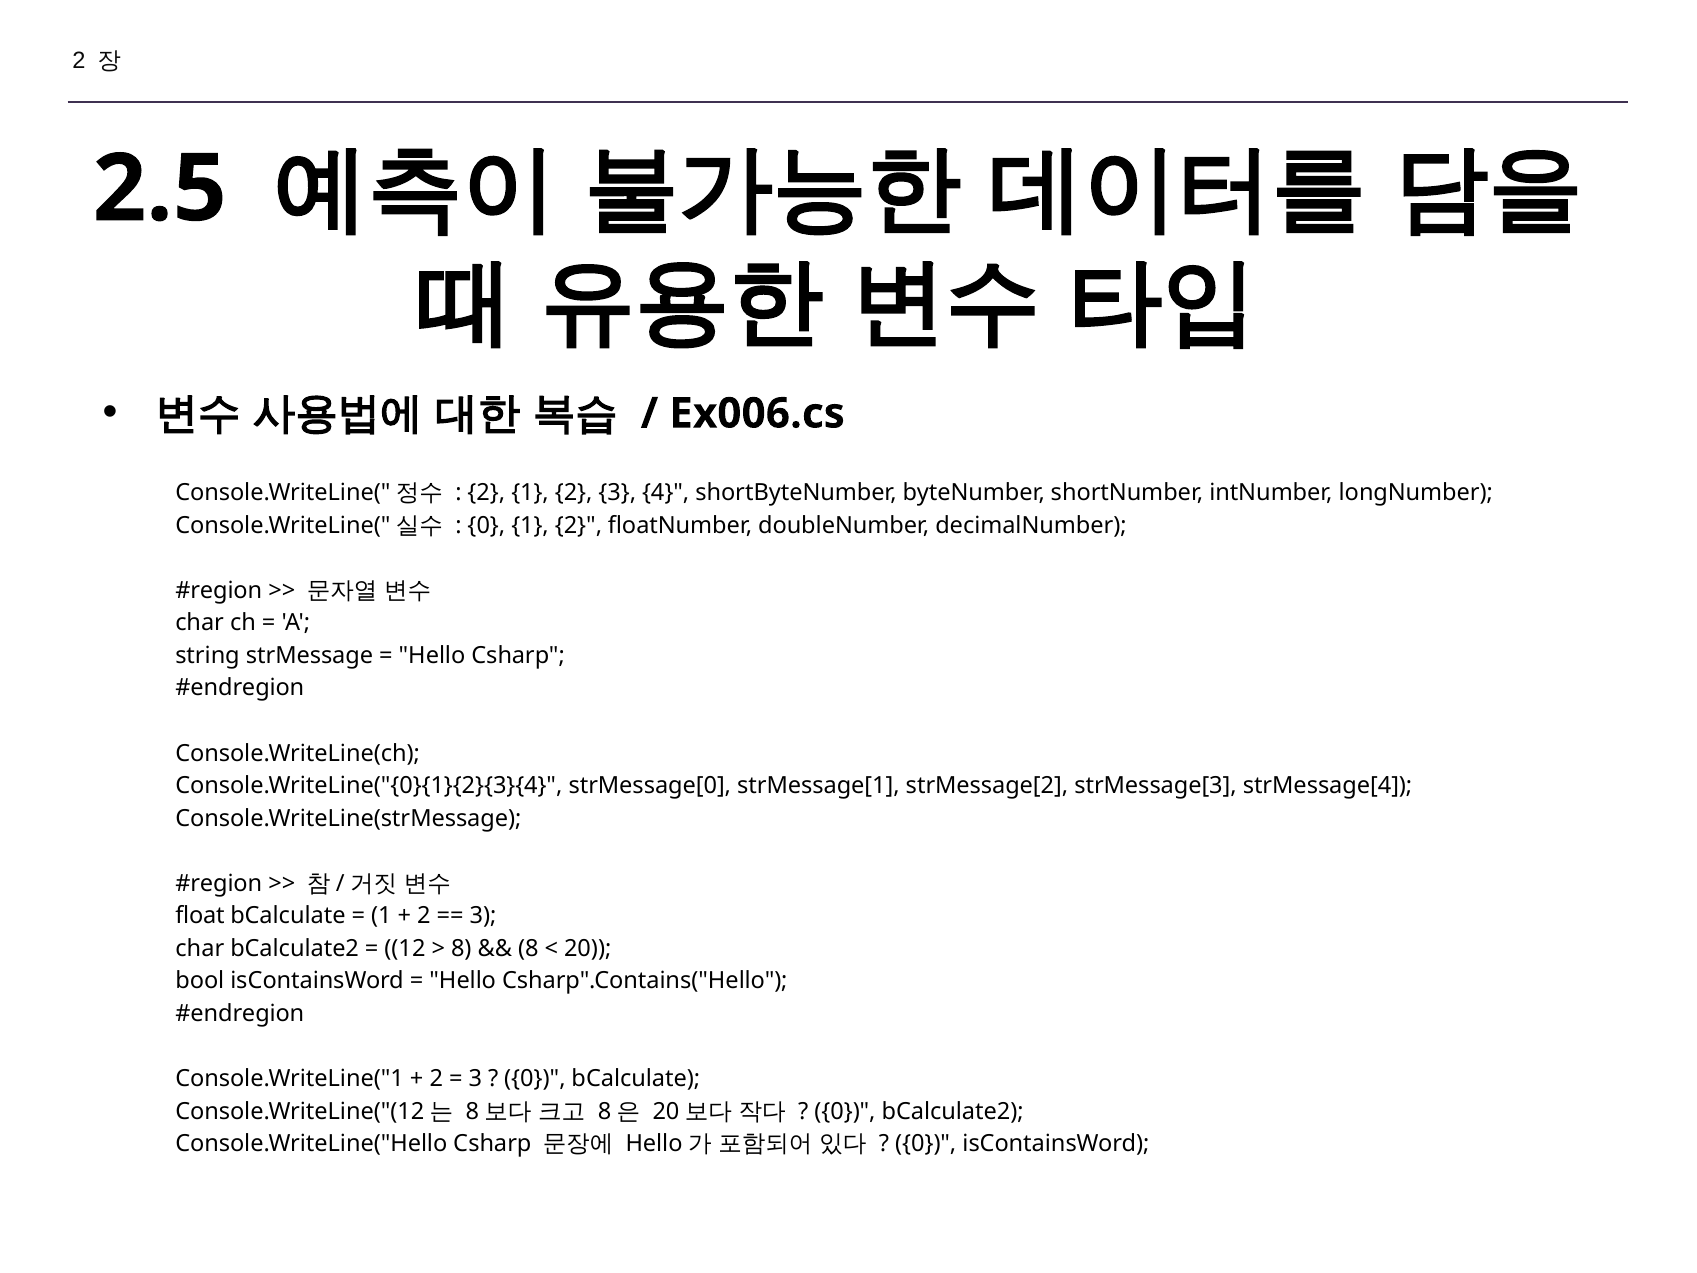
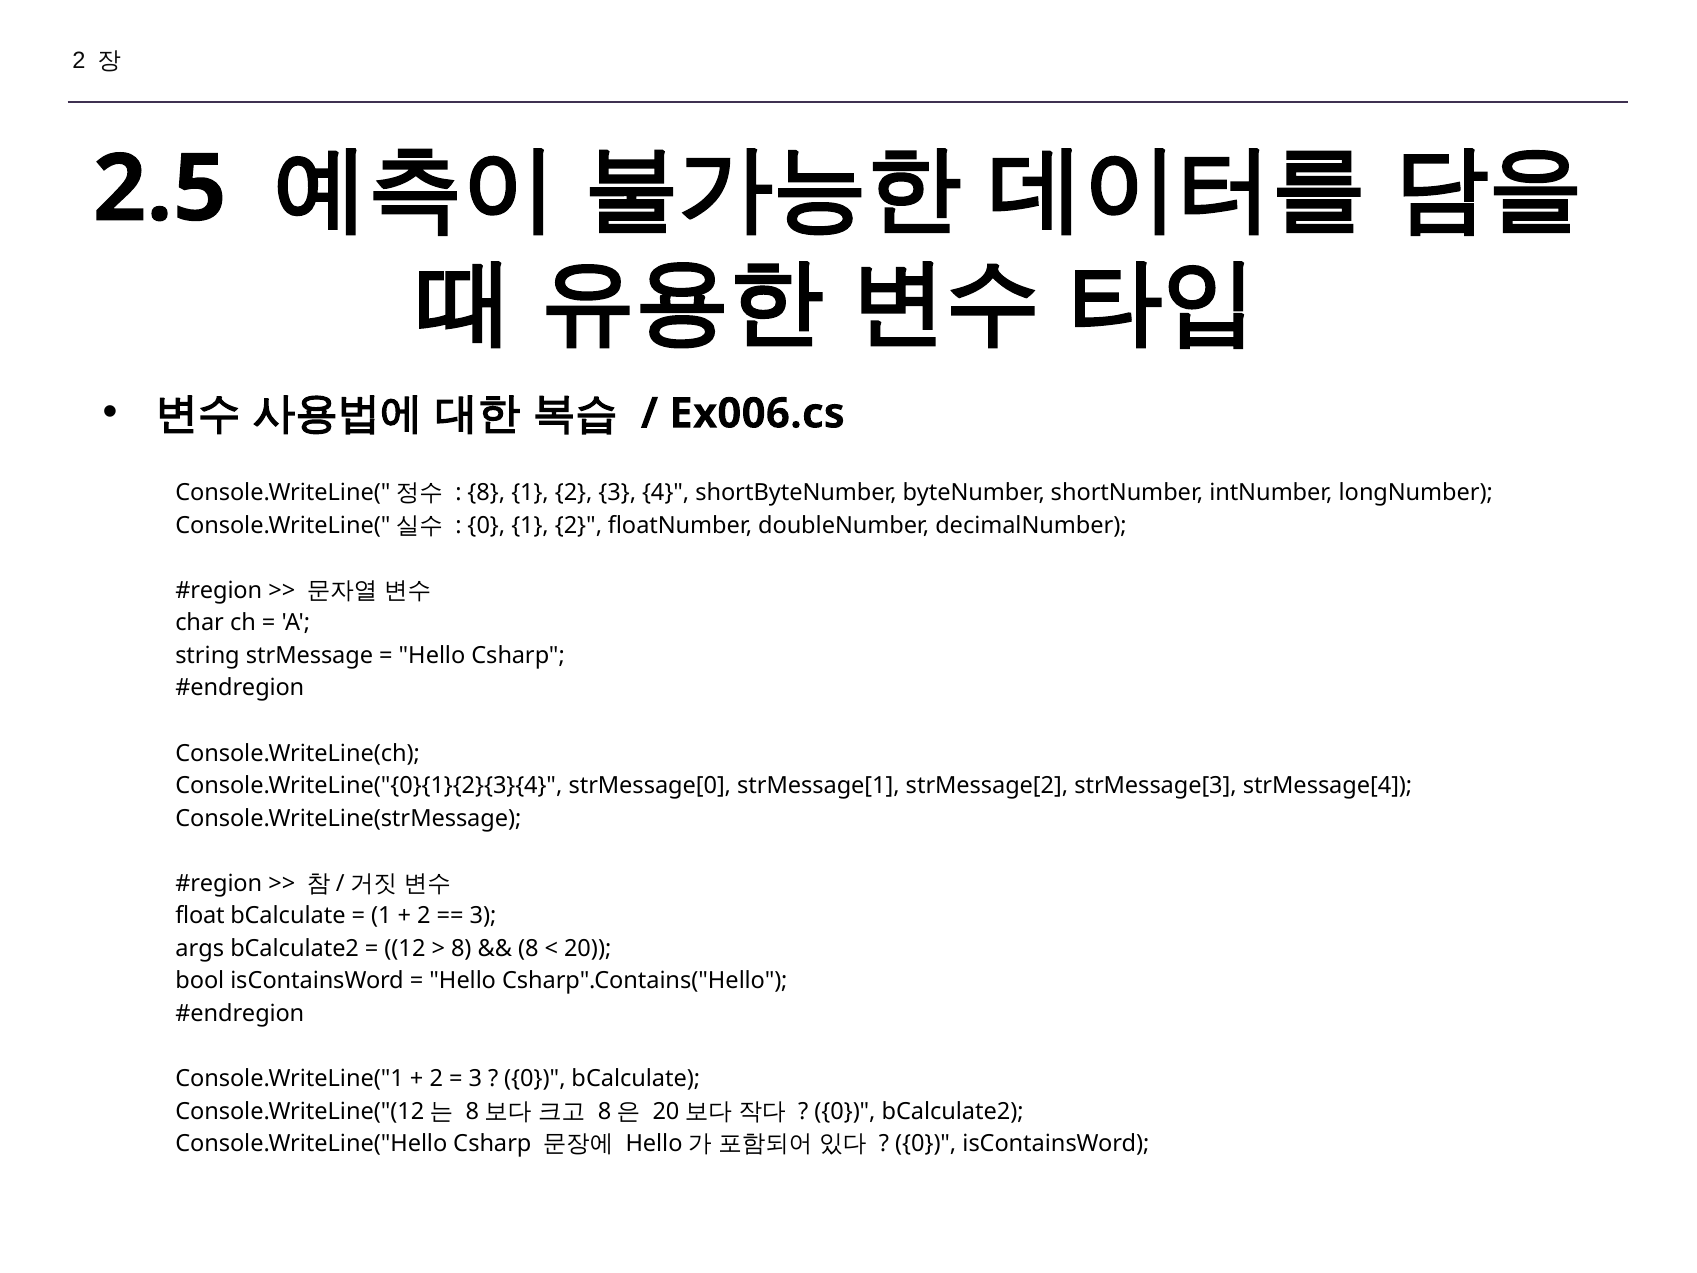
2: 2 -> 8 (486, 493)
char: char -> args (200, 948)
